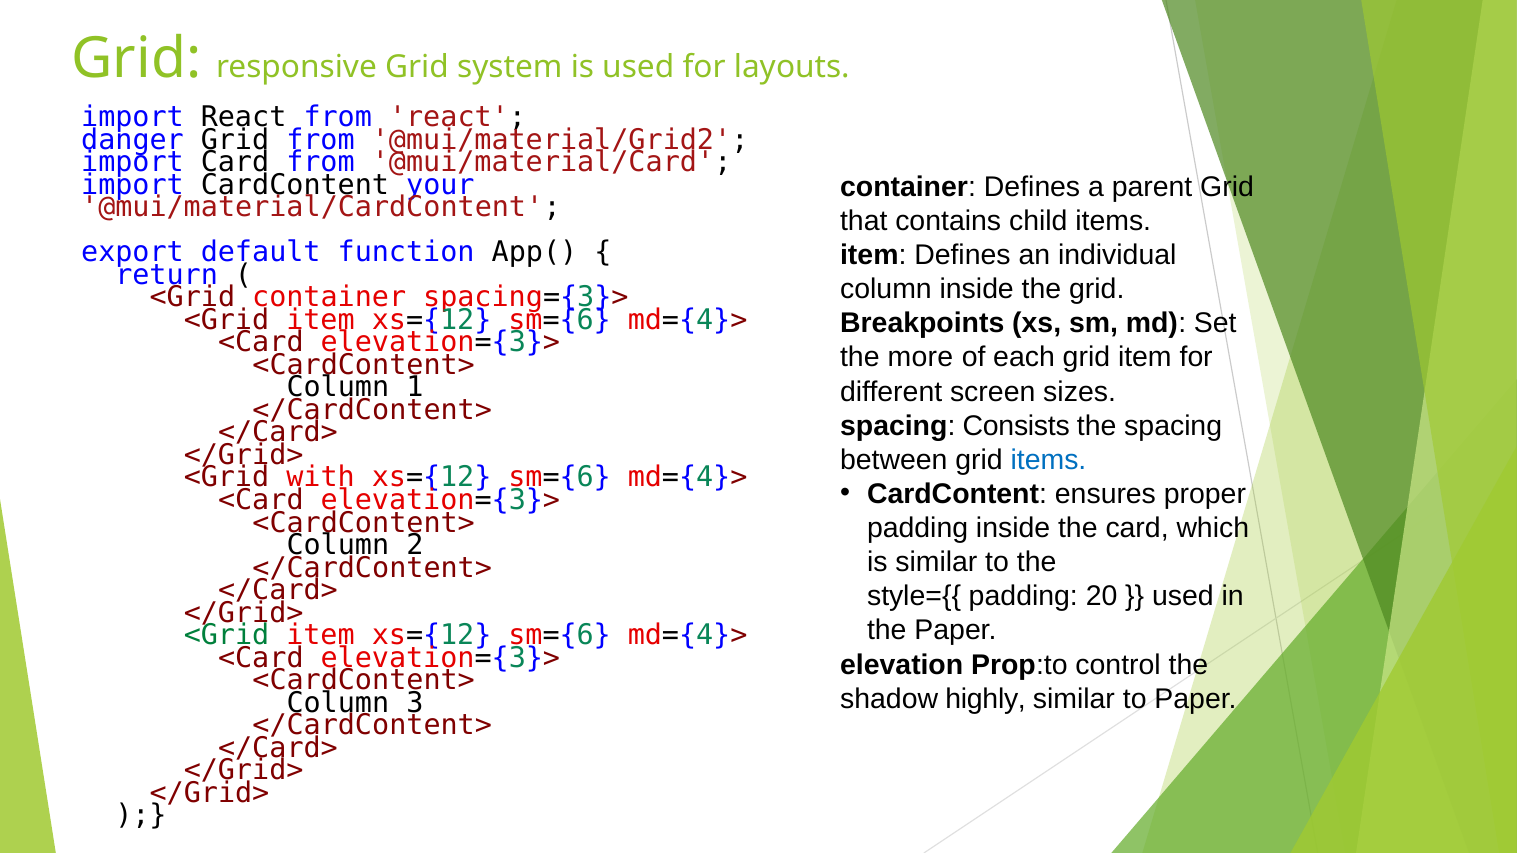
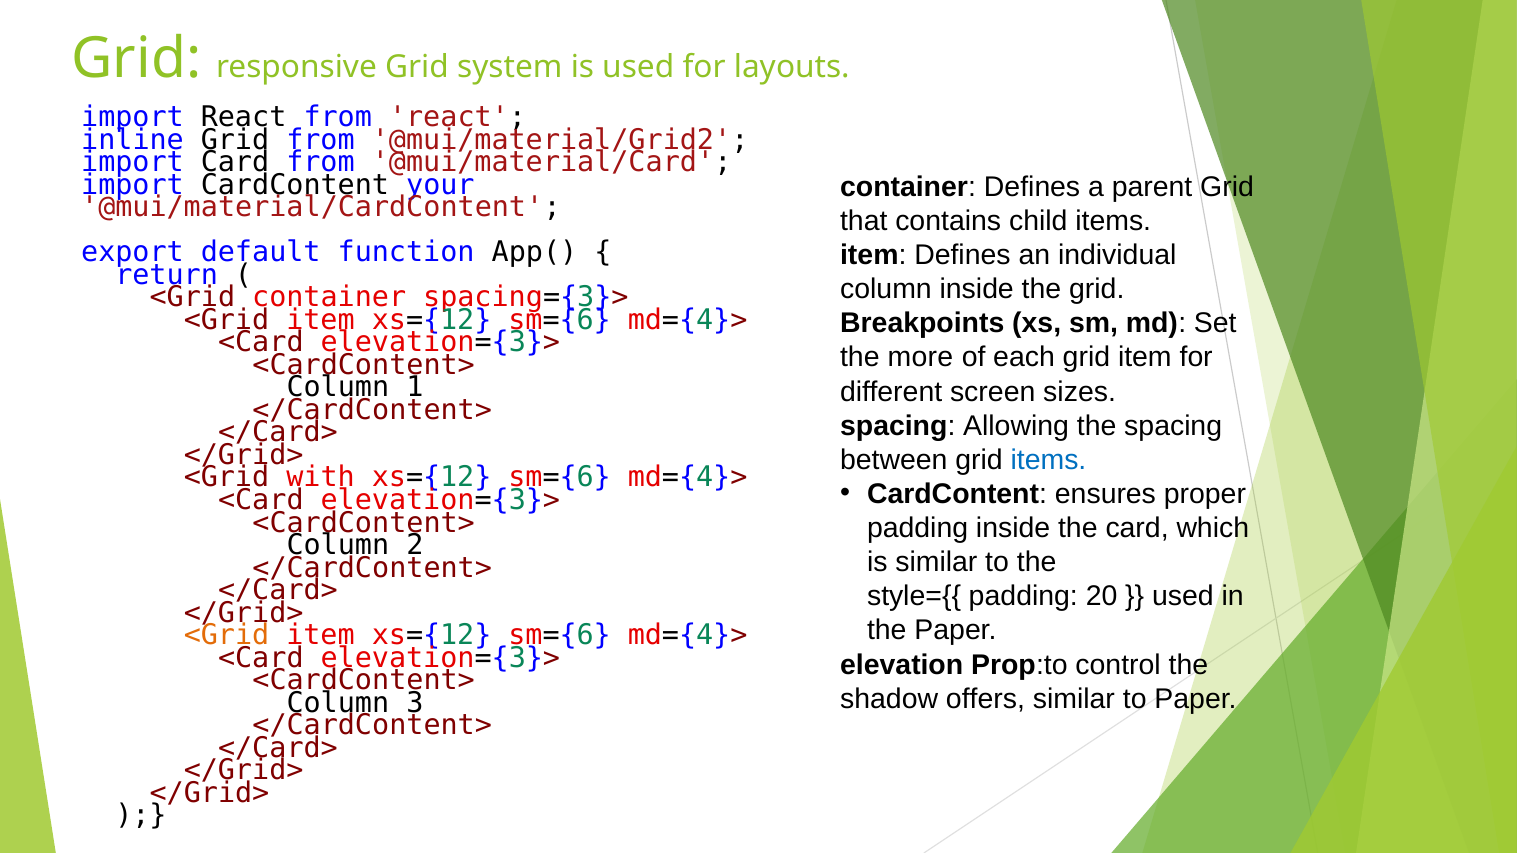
danger: danger -> inline (133, 140)
Consists: Consists -> Allowing (1016, 426)
<Grid colour: green -> orange (227, 635)
highly: highly -> offers (985, 699)
